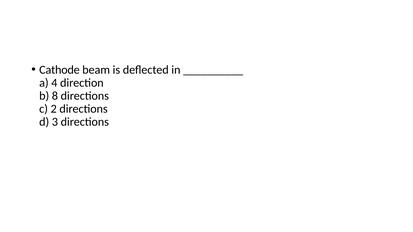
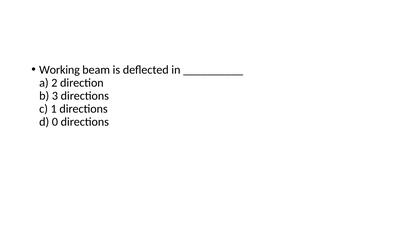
Cathode: Cathode -> Working (59, 70)
4: 4 -> 2 (54, 83)
8: 8 -> 3 (55, 96)
2: 2 -> 1 (54, 109)
3: 3 -> 0 (55, 122)
